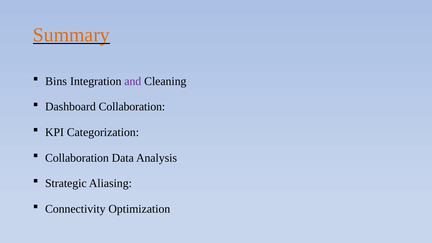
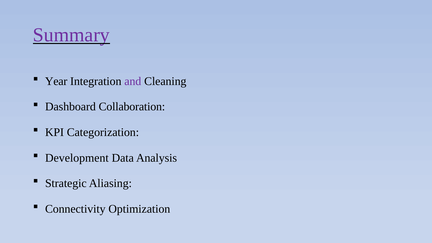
Summary colour: orange -> purple (71, 35)
Bins: Bins -> Year (56, 81)
Collaboration: Collaboration -> Development (77, 158)
